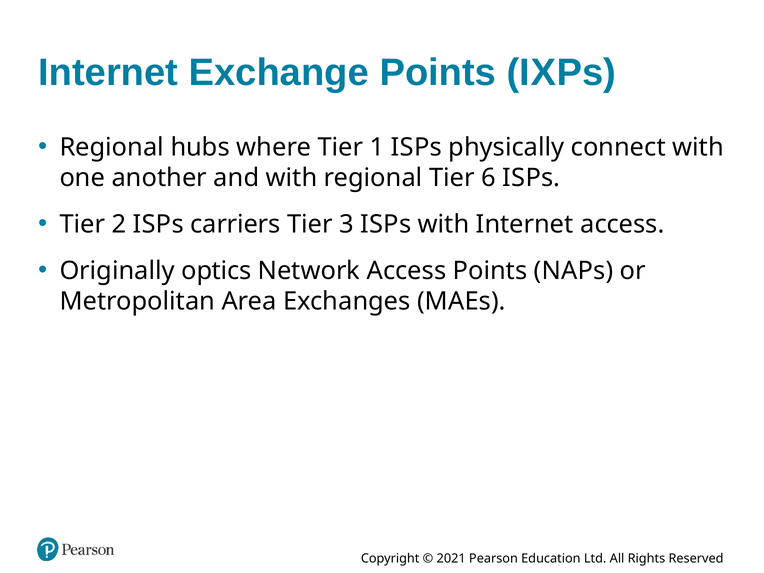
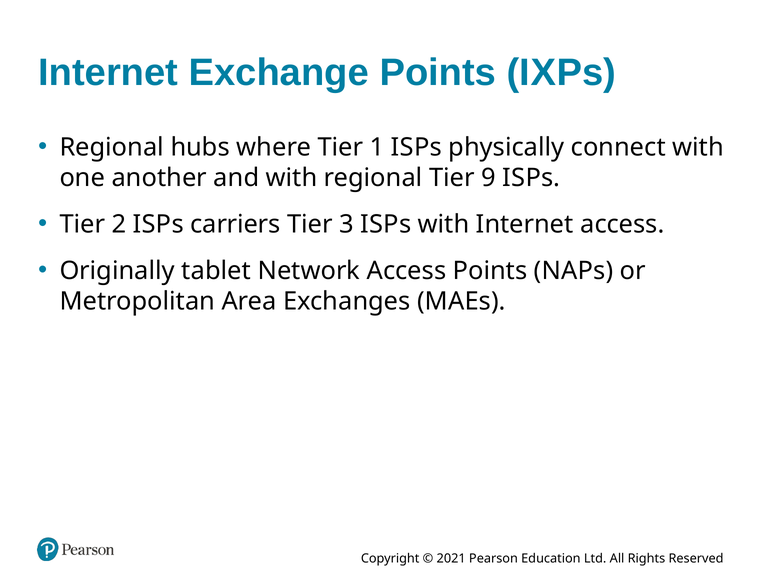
6: 6 -> 9 (489, 178)
optics: optics -> tablet (216, 271)
